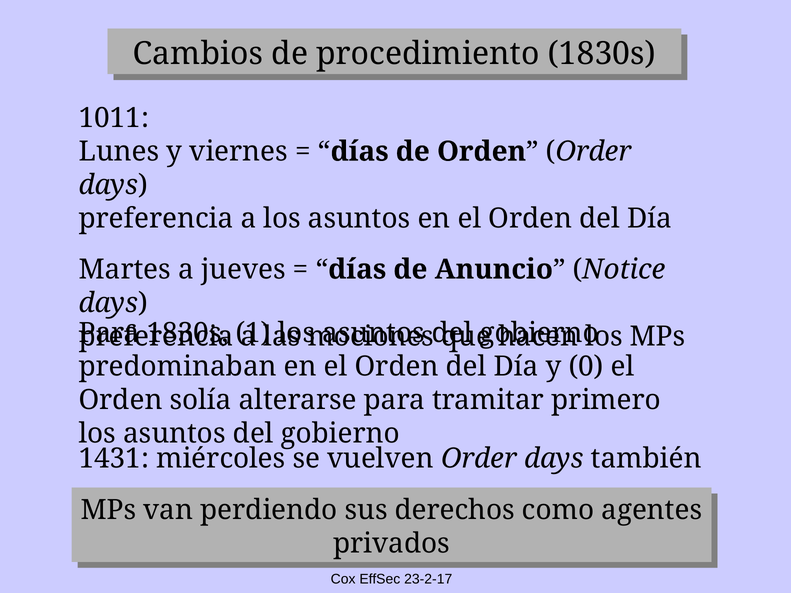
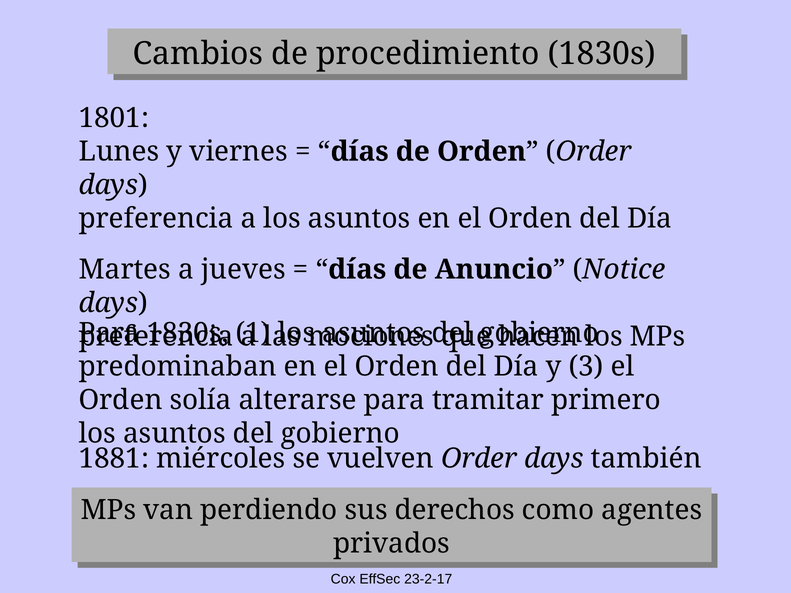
1011: 1011 -> 1801 (114, 118)
0: 0 -> 3 (586, 367)
1431: 1431 -> 1881 (114, 459)
